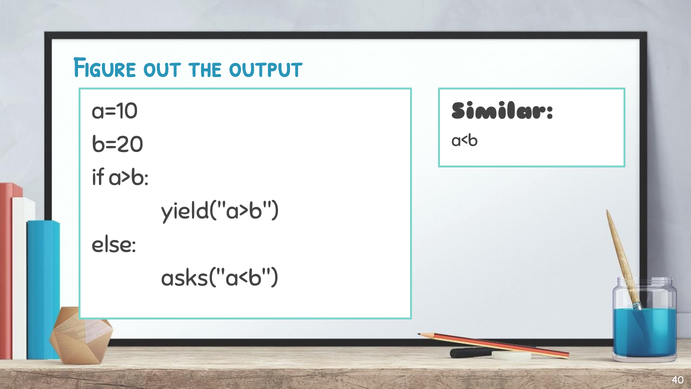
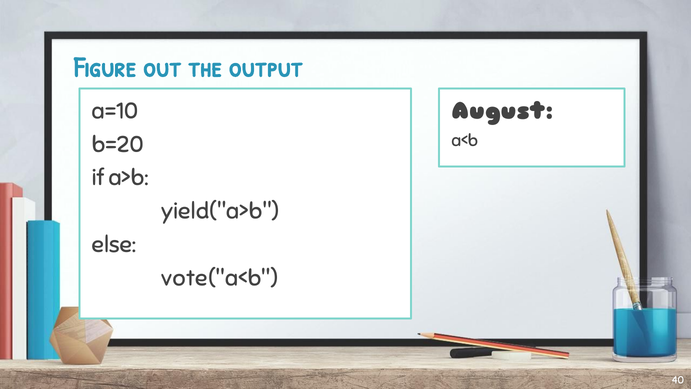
Similar: Similar -> August (503, 111)
asks("a<b: asks("a<b -> vote("a<b (220, 278)
